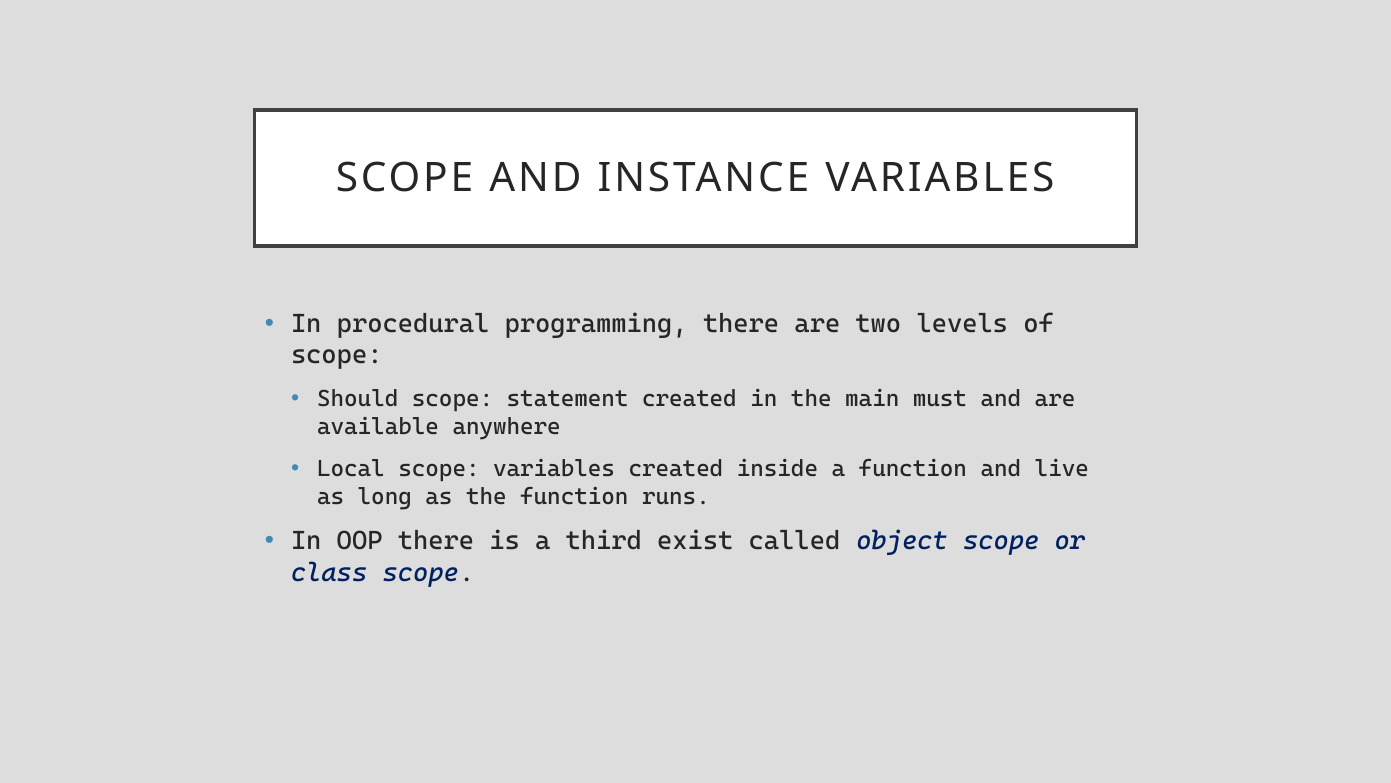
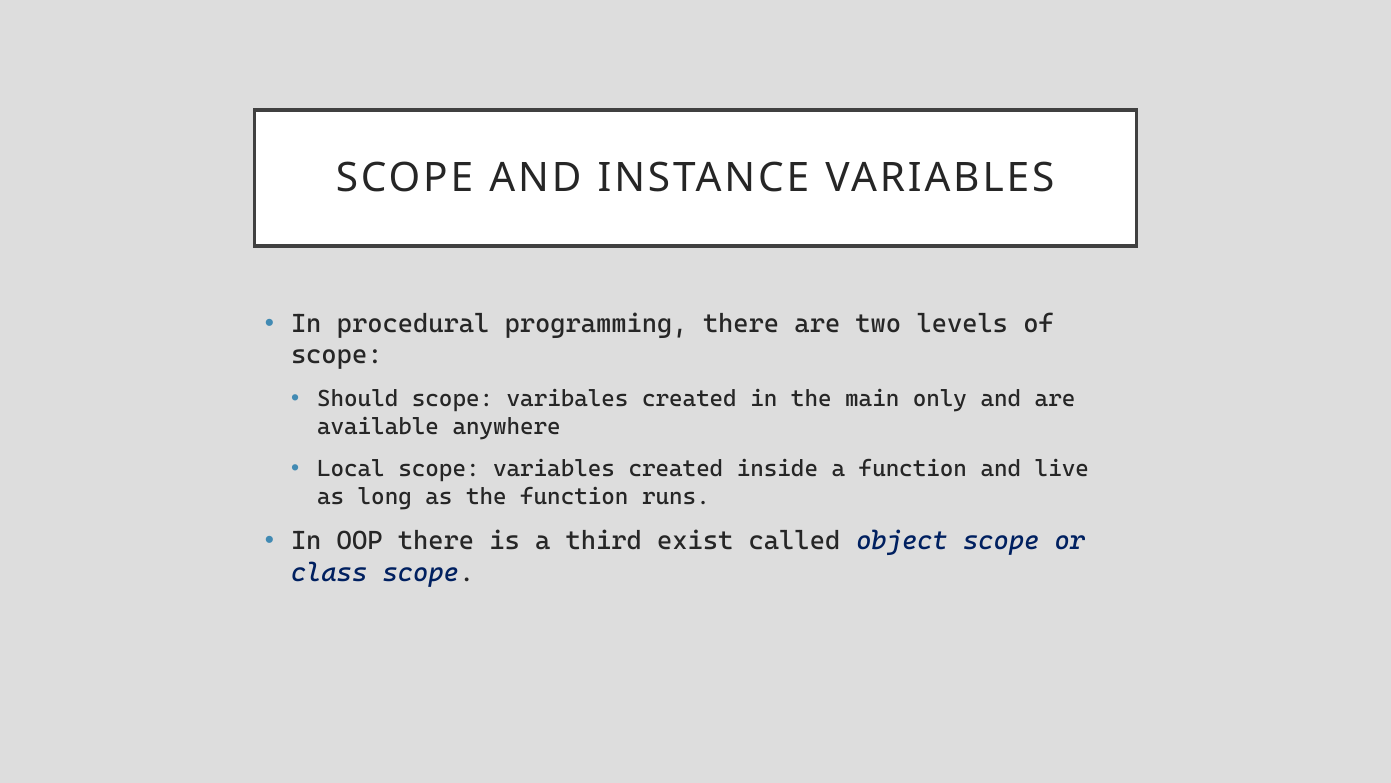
statement: statement -> varibales (568, 399)
must: must -> only (940, 399)
